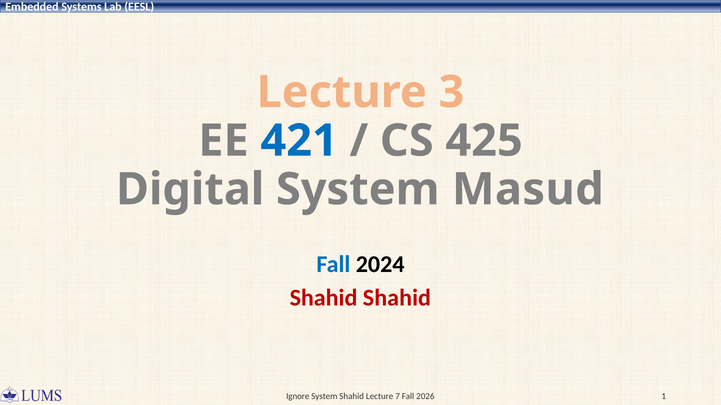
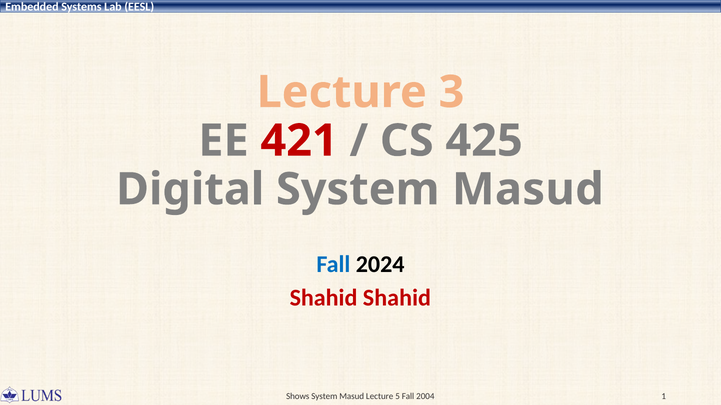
421 colour: blue -> red (299, 141)
Ignore: Ignore -> Shows (298, 397)
Shahid: Shahid -> Masud (352, 397)
7: 7 -> 5 (398, 397)
2026: 2026 -> 2004 (425, 397)
